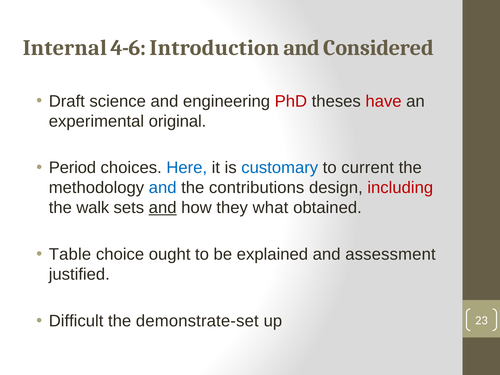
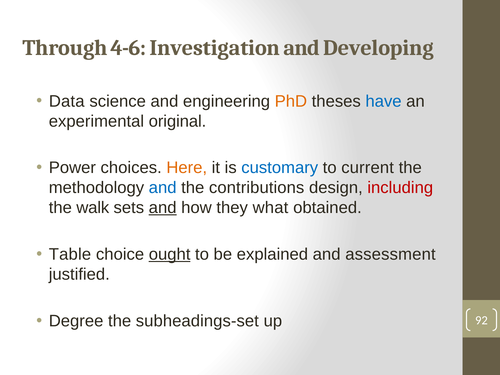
Internal: Internal -> Through (65, 48)
Introduction: Introduction -> Investigation (215, 48)
Considered: Considered -> Developing (379, 48)
Draft: Draft -> Data (67, 101)
PhD colour: red -> orange (291, 101)
have colour: red -> blue (384, 101)
Period: Period -> Power (72, 168)
Here colour: blue -> orange (187, 168)
ought underline: none -> present (170, 254)
Difficult: Difficult -> Degree (76, 321)
demonstrate-set: demonstrate-set -> subheadings-set (197, 321)
23: 23 -> 92 (481, 320)
